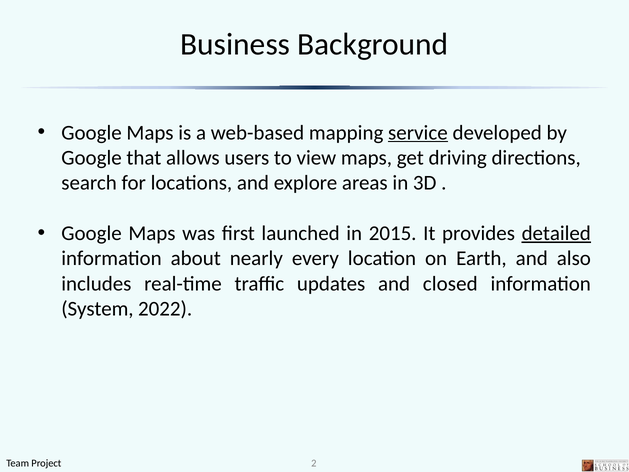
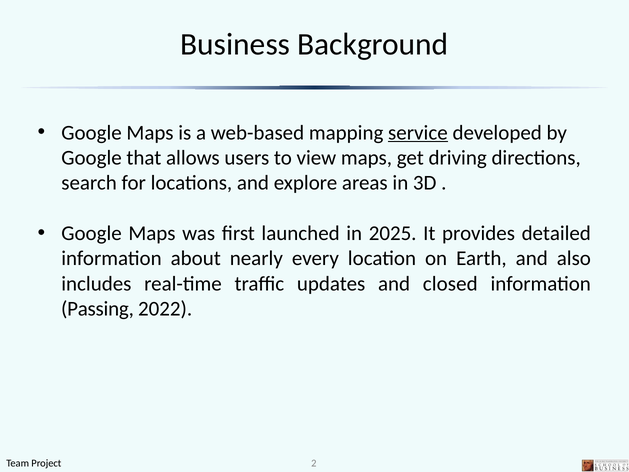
2015: 2015 -> 2025 (393, 233)
detailed underline: present -> none (556, 233)
System: System -> Passing (97, 309)
